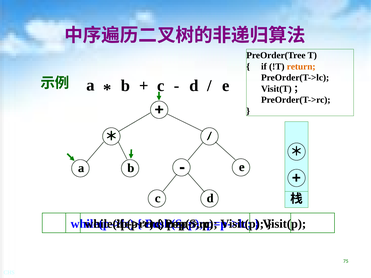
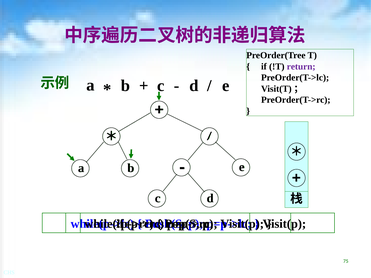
return colour: orange -> purple (301, 67)
